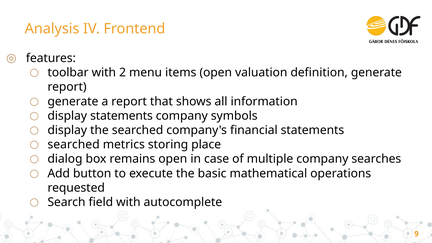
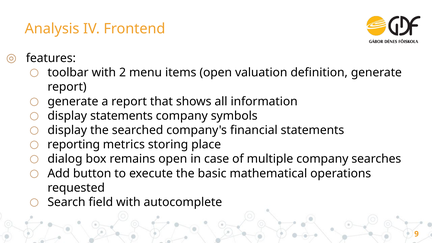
searched: searched -> reporting (74, 145)
